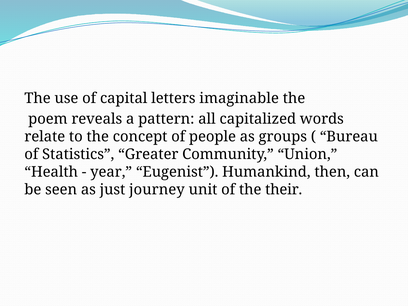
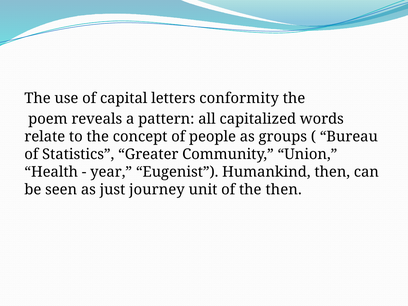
imaginable: imaginable -> conformity (239, 98)
the their: their -> then (284, 190)
